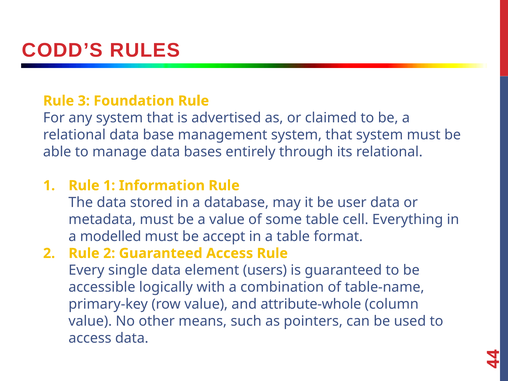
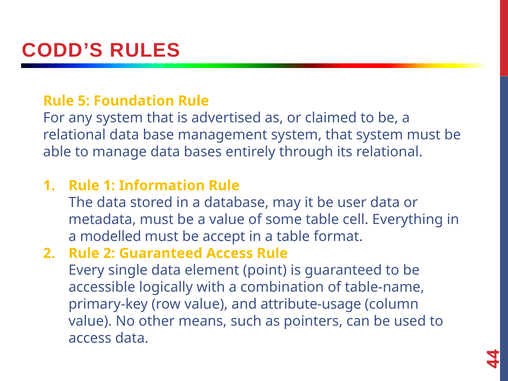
3: 3 -> 5 (84, 101)
users: users -> point (265, 270)
attribute-whole: attribute-whole -> attribute-usage (311, 304)
